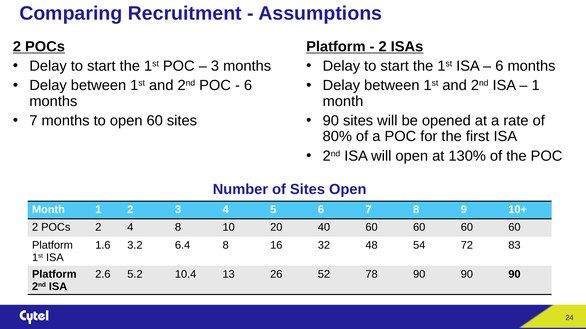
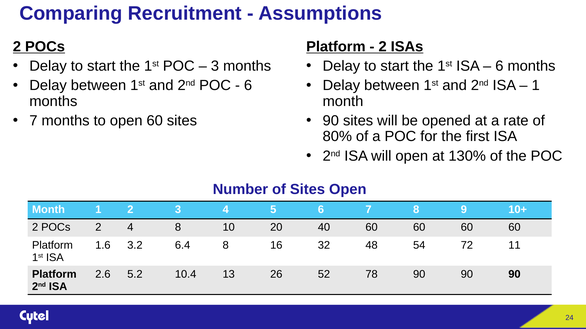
83: 83 -> 11 (514, 246)
